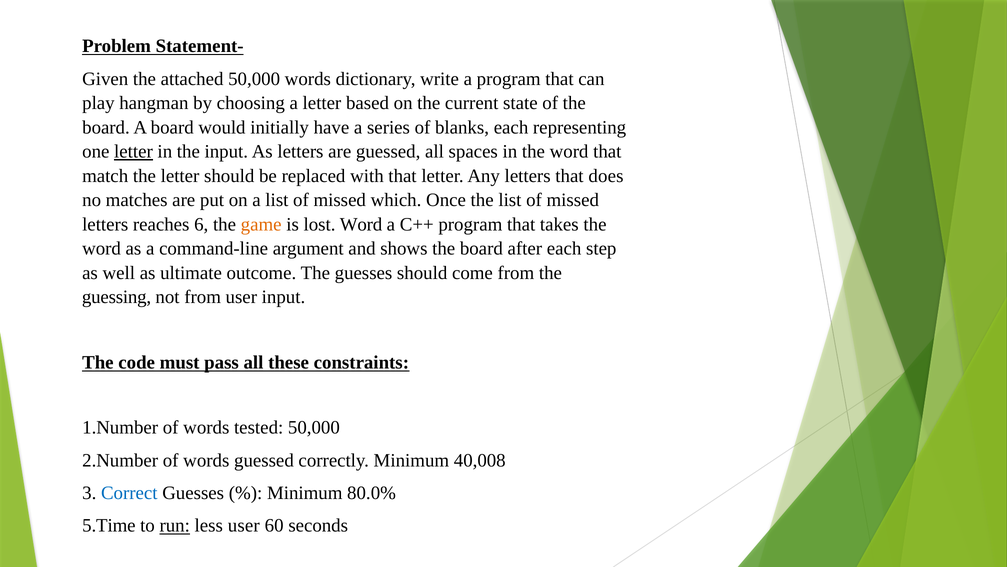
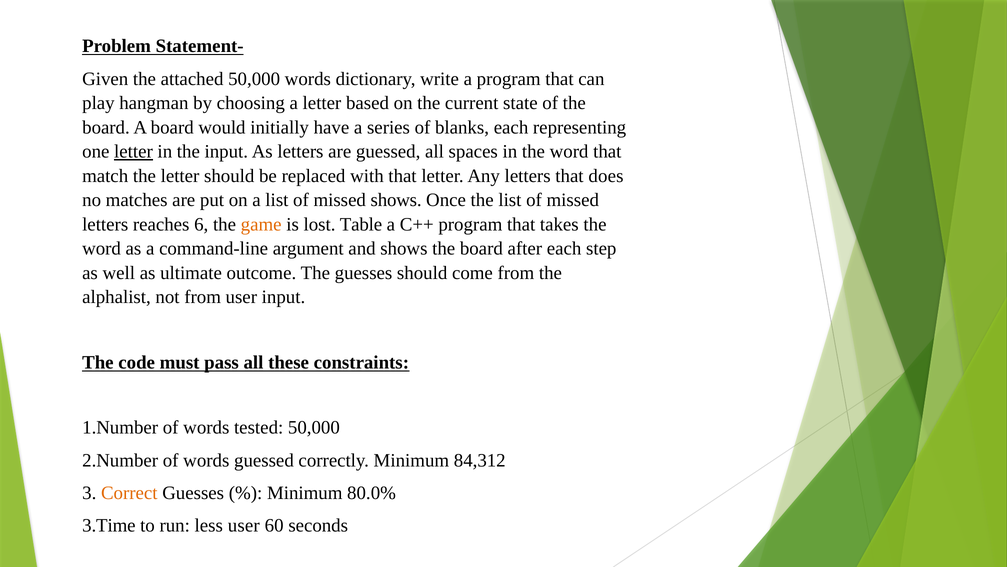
missed which: which -> shows (396, 200)
lost Word: Word -> Table (361, 224)
guessing: guessing -> alphalist (116, 297)
40,008: 40,008 -> 84,312 (480, 460)
Correct colour: blue -> orange (129, 493)
5.Time: 5.Time -> 3.Time (109, 525)
run underline: present -> none (175, 525)
